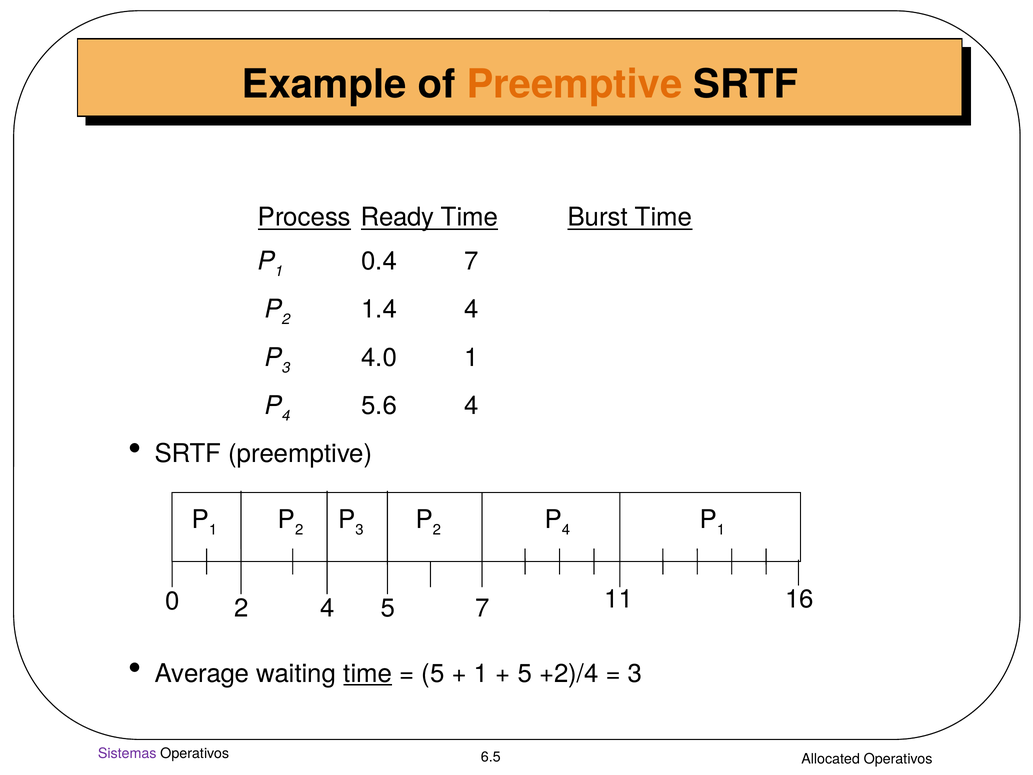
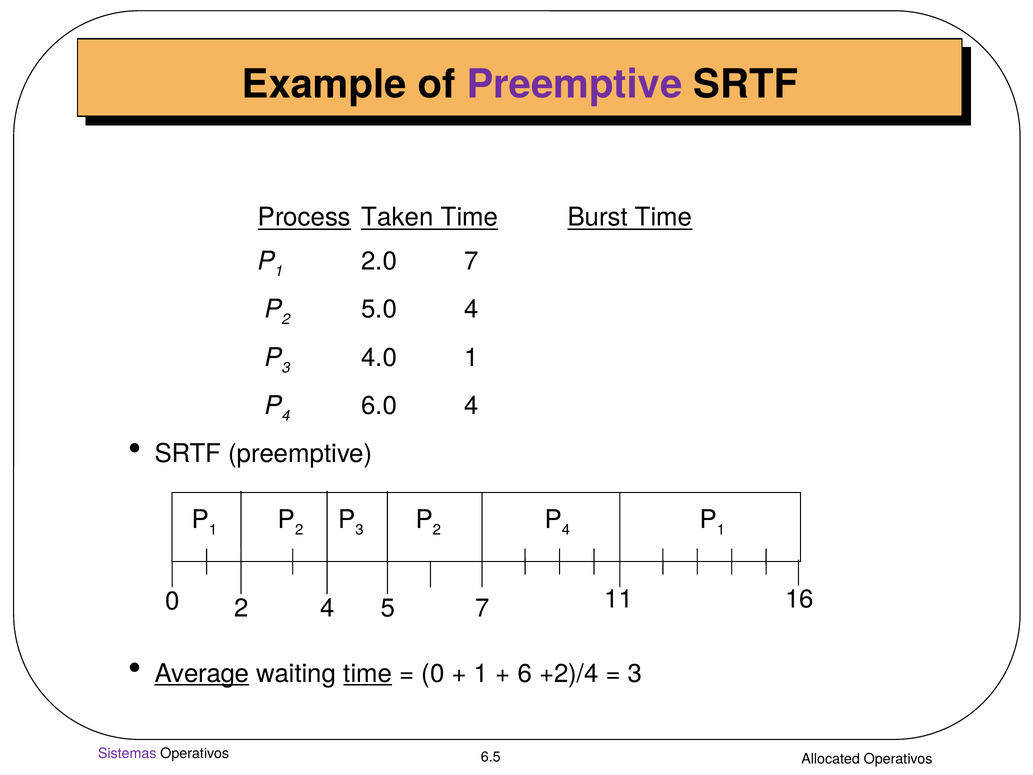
Preemptive colour: orange -> purple (575, 85)
Ready: Ready -> Taken (397, 217)
0.4: 0.4 -> 2.0 (379, 261)
1.4: 1.4 -> 5.0 (379, 309)
5.6: 5.6 -> 6.0 (379, 406)
Average underline: none -> present (202, 673)
5: 5 -> 0 (433, 673)
5: 5 -> 6 (525, 673)
